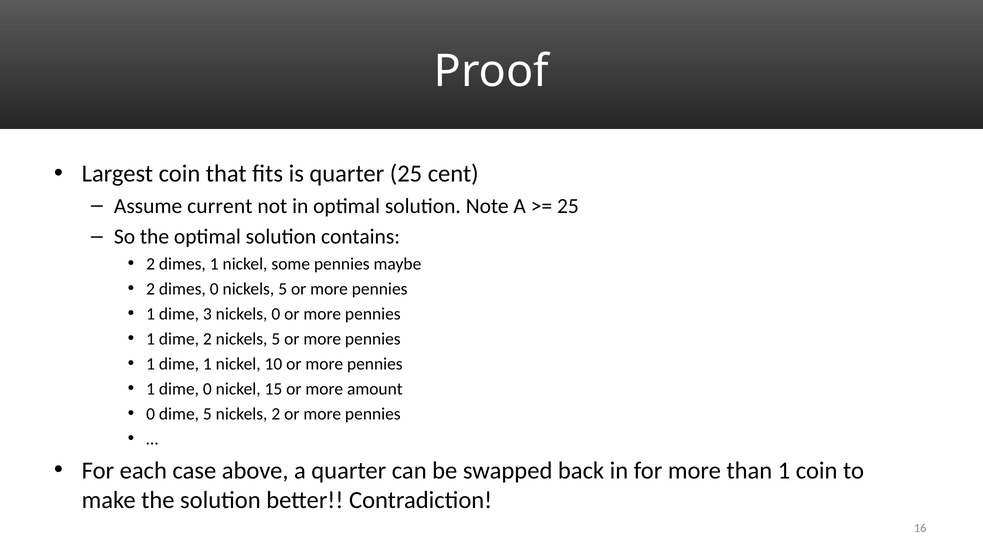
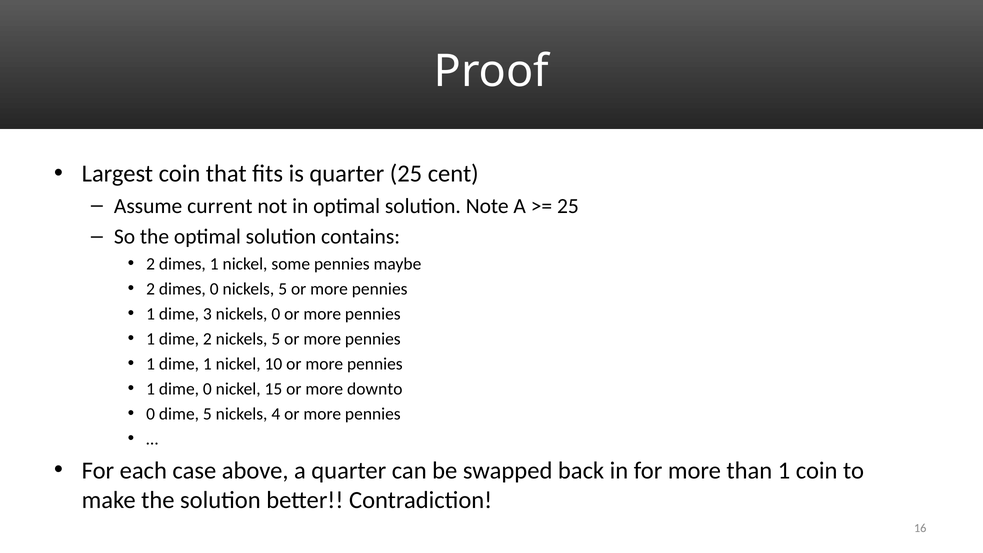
amount: amount -> downto (375, 389)
nickels 2: 2 -> 4 (276, 414)
